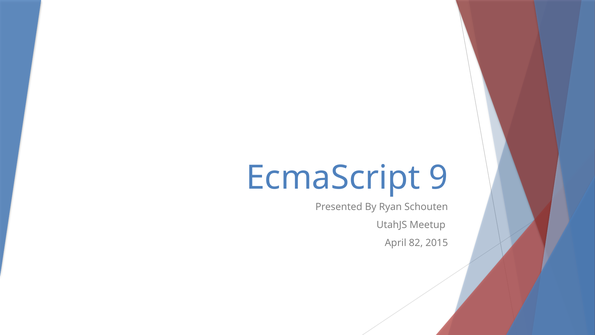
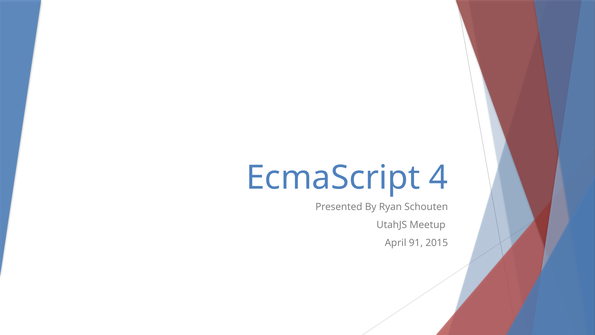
9: 9 -> 4 (438, 178)
82: 82 -> 91 (416, 243)
